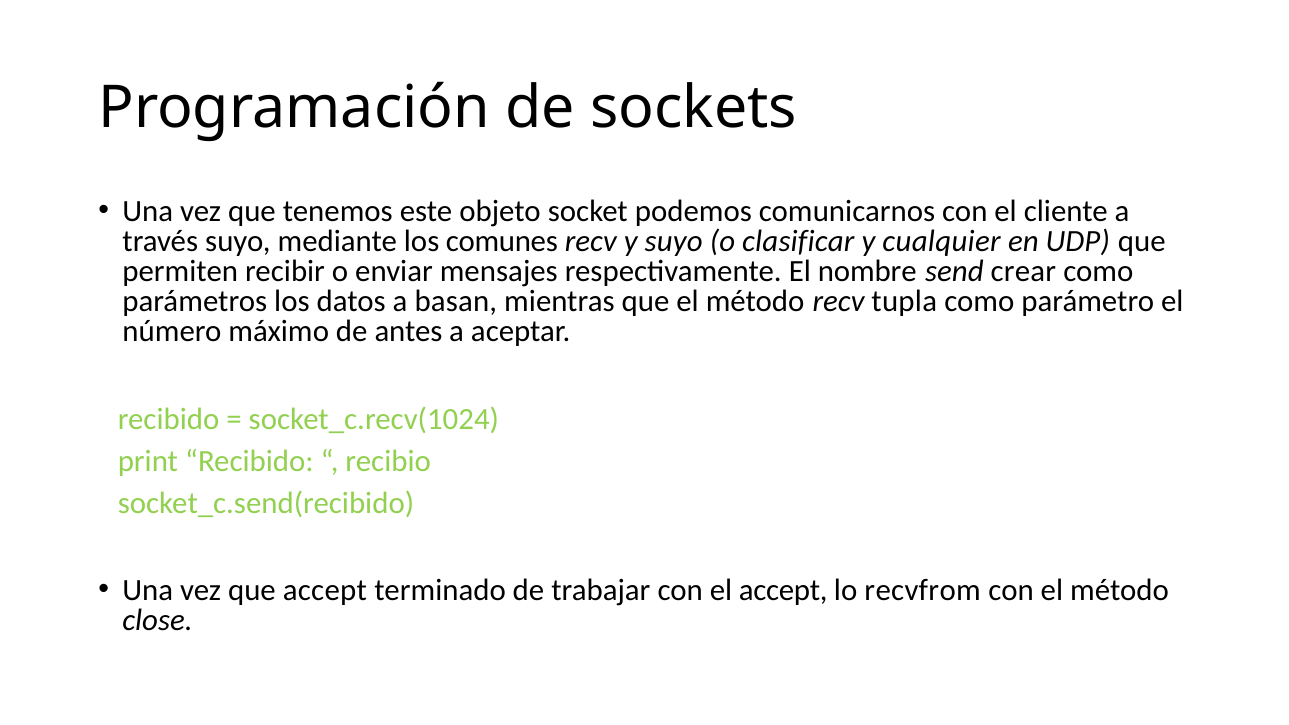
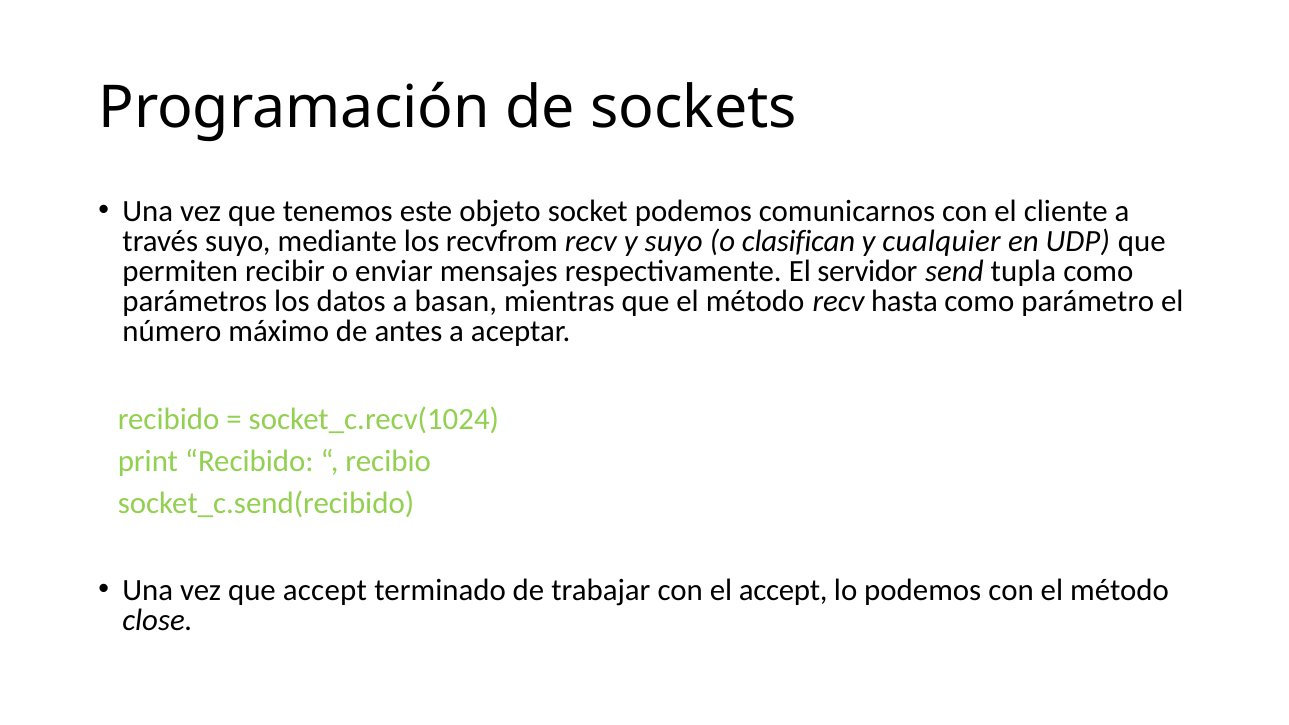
comunes: comunes -> recvfrom (502, 242)
clasificar: clasificar -> clasifican (799, 242)
nombre: nombre -> servidor (867, 272)
crear: crear -> tupla (1023, 272)
tupla: tupla -> hasta (905, 302)
lo recvfrom: recvfrom -> podemos (923, 591)
